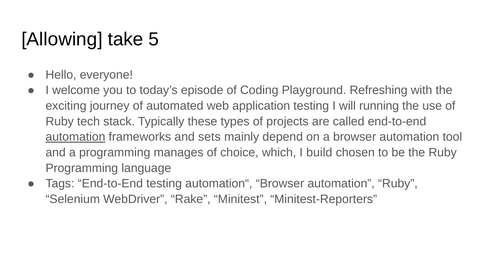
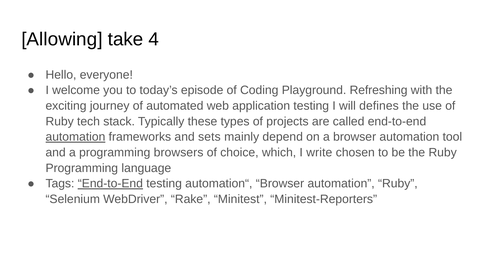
5: 5 -> 4 (154, 39)
running: running -> defines (379, 106)
manages: manages -> browsers (179, 153)
build: build -> write (319, 153)
End-to-End underline: none -> present (110, 184)
